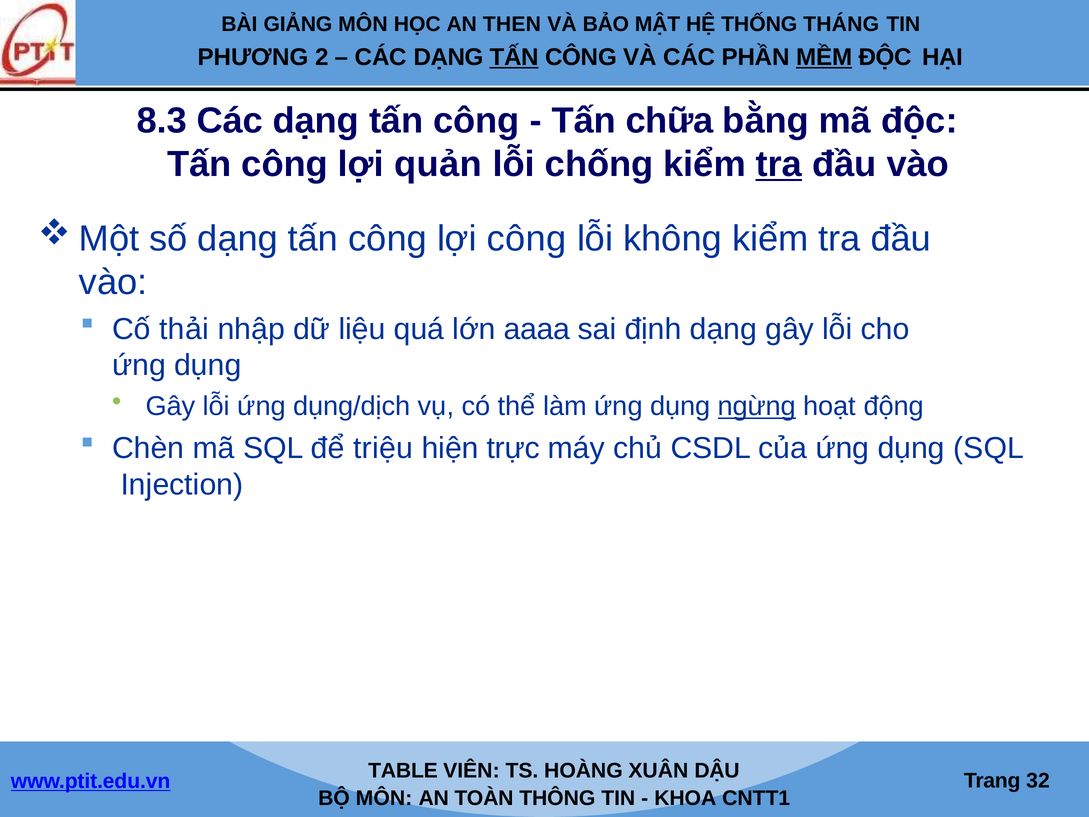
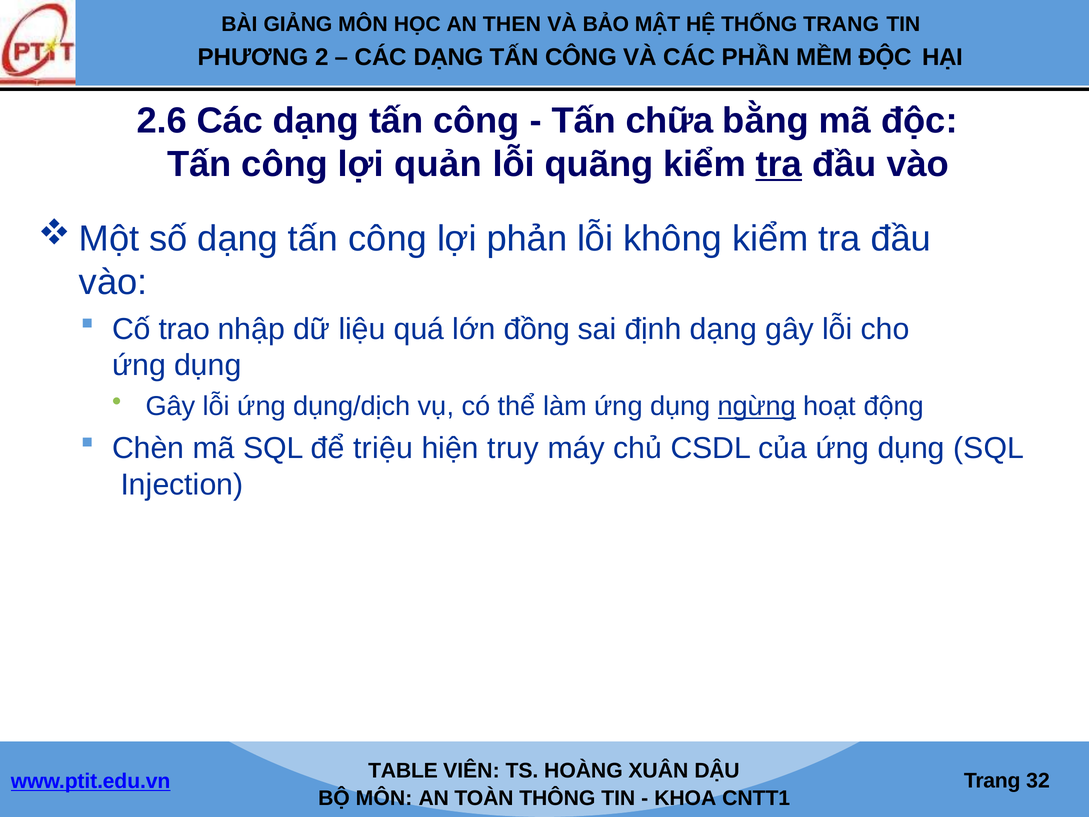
THỐNG THÁNG: THÁNG -> TRANG (841, 24)
TẤN underline: present -> none (514, 57)
MỀM underline: present -> none (824, 57)
8.3: 8.3 -> 2.6 (162, 121)
chống: chống -> quãng (599, 164)
lợi công: công -> phản (527, 239)
thải: thải -> trao (184, 329)
aaaa: aaaa -> đồng (537, 329)
trực: trực -> truy (513, 448)
